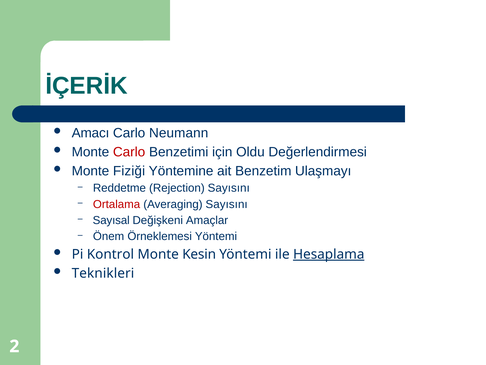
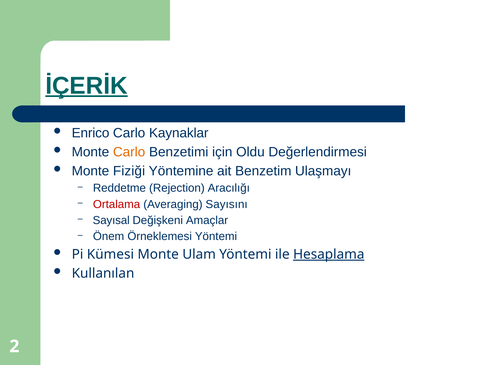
İÇERİK underline: none -> present (87, 86)
Amacı: Amacı -> Enrico (91, 133)
Neumann: Neumann -> Kaynaklar (179, 133)
Carlo colour: red -> orange (129, 152)
Rejection Sayısını: Sayısını -> Aracılığı (229, 188)
Kontrol: Kontrol -> Kümesi (110, 254)
Kesin: Kesin -> Ulam (199, 254)
Teknikleri: Teknikleri -> Kullanılan (103, 273)
